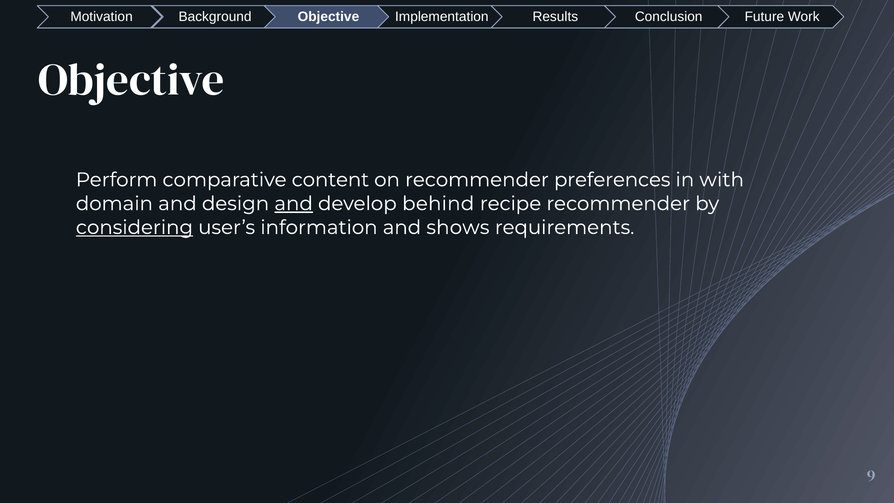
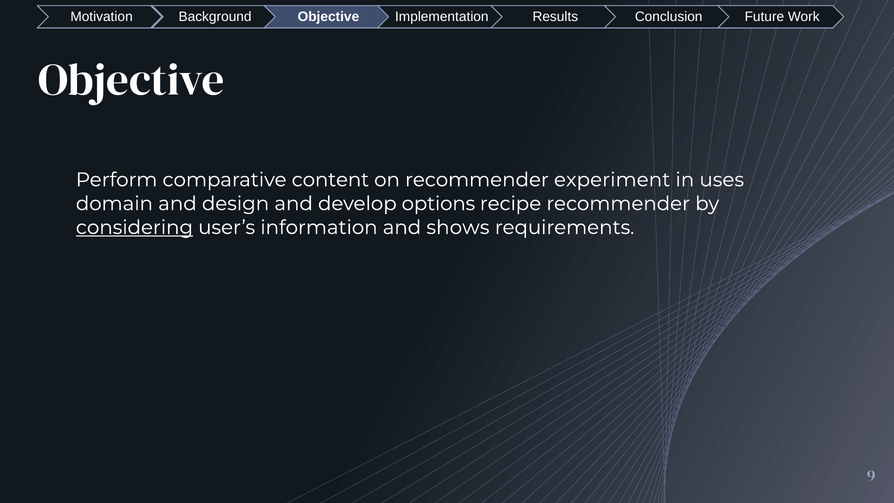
preferences: preferences -> experiment (612, 180)
with: with -> uses (722, 180)
and underline: present -> none (294, 204)
behind: behind -> options (438, 204)
